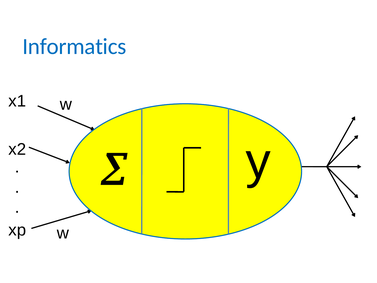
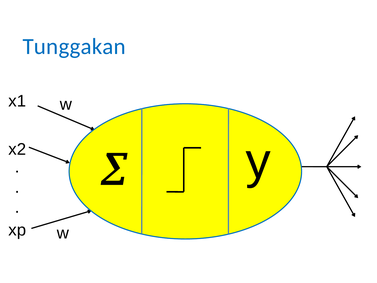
Informatics: Informatics -> Tunggakan (74, 46)
